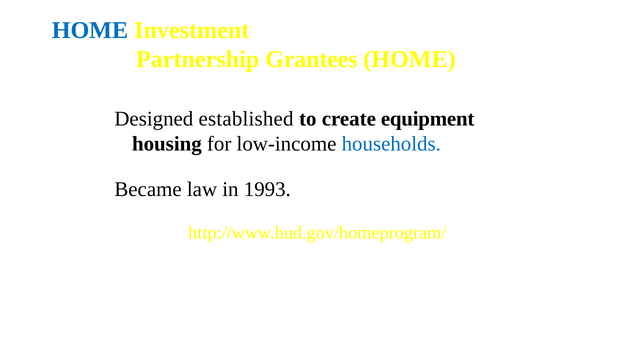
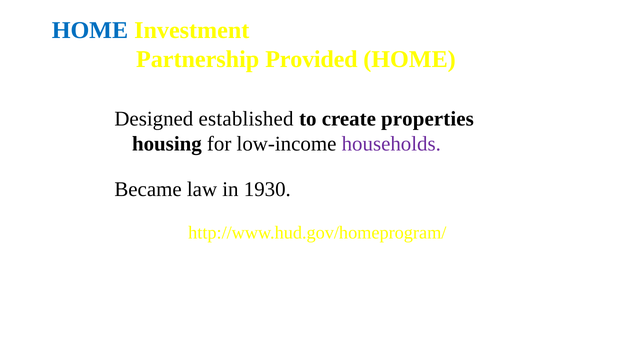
Grantees: Grantees -> Provided (311, 59)
equipment: equipment -> properties (427, 119)
households colour: blue -> purple (391, 144)
1993: 1993 -> 1930 (267, 190)
